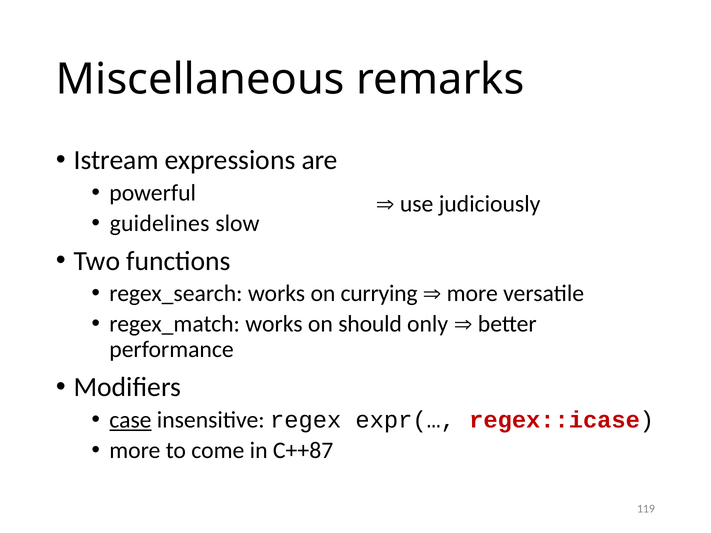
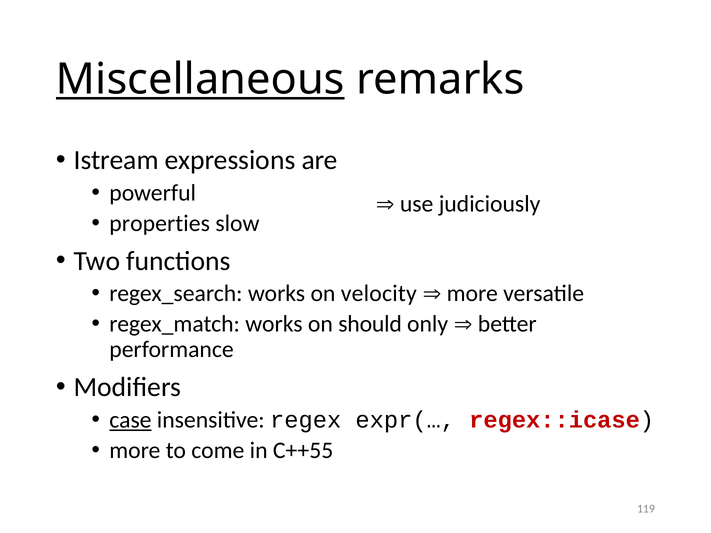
Miscellaneous underline: none -> present (200, 80)
guidelines: guidelines -> properties (160, 223)
currying: currying -> velocity (379, 294)
C++87: C++87 -> C++55 (303, 451)
